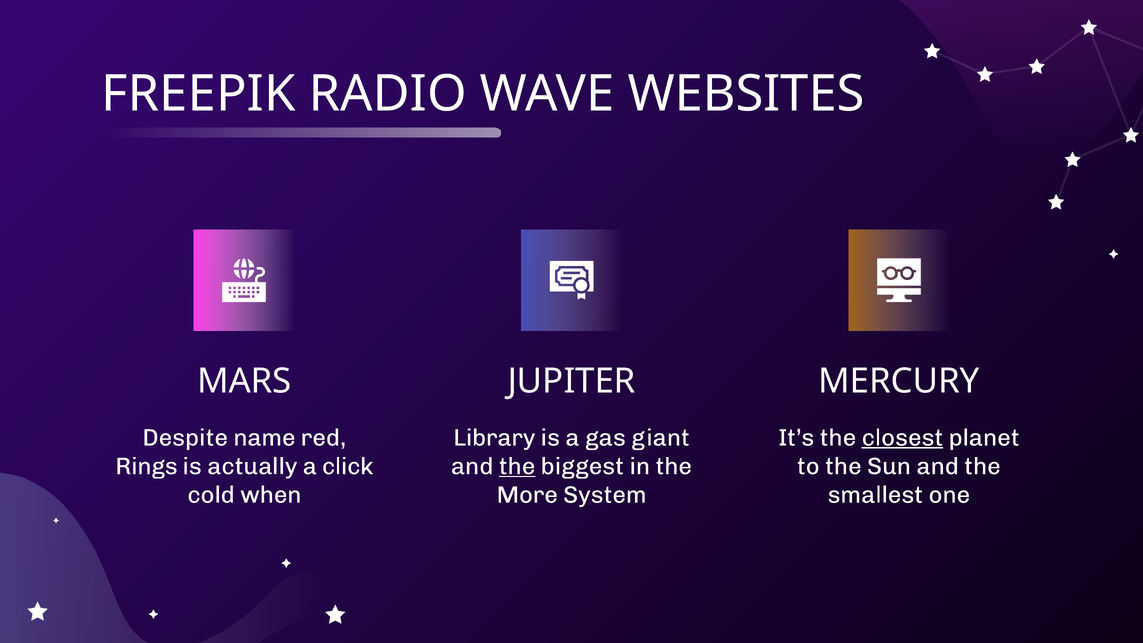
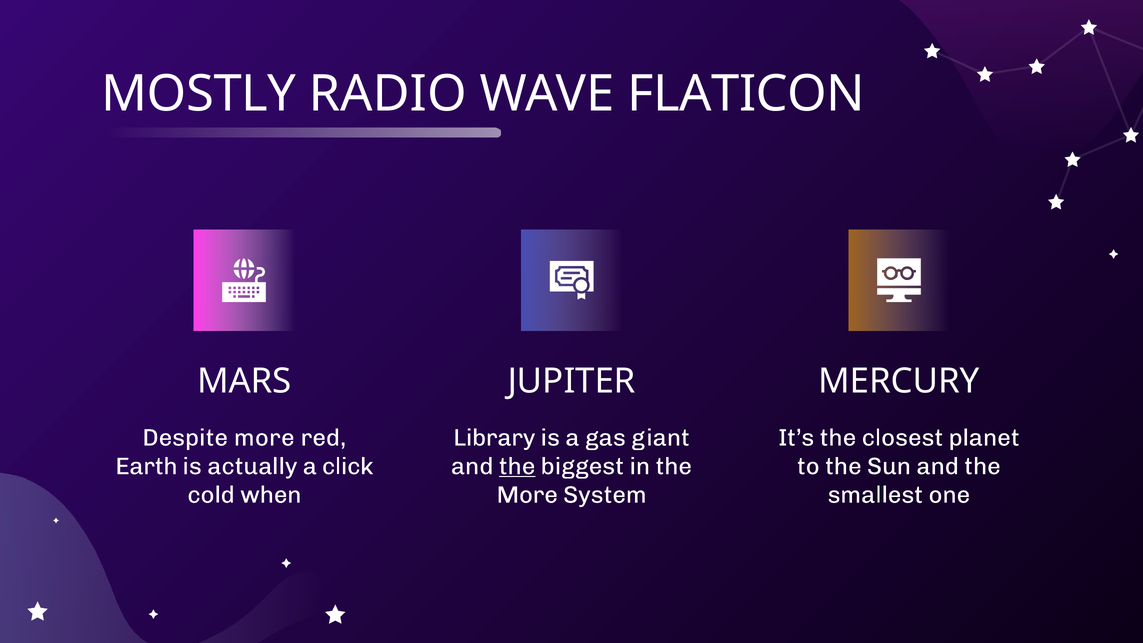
FREEPIK: FREEPIK -> MOSTLY (199, 94)
WEBSITES: WEBSITES -> FLATICON (746, 94)
Despite name: name -> more (264, 438)
closest underline: present -> none (902, 438)
Rings: Rings -> Earth (147, 466)
